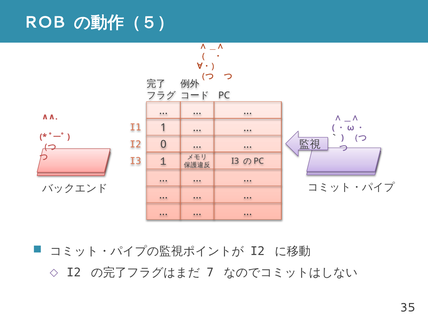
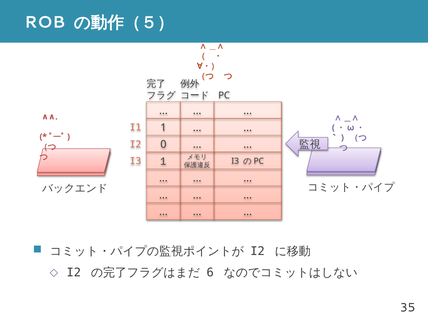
7: 7 -> 6 (210, 272)
